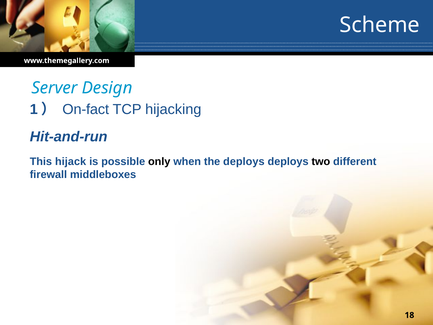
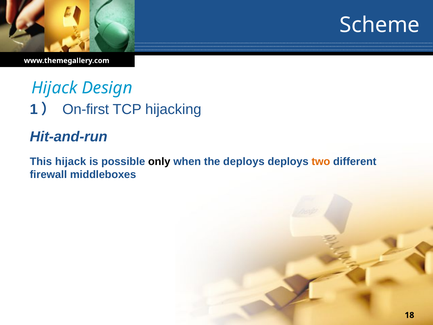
Server: Server -> Hijack (54, 88)
On-fact: On-fact -> On-first (86, 109)
two colour: black -> orange (321, 162)
